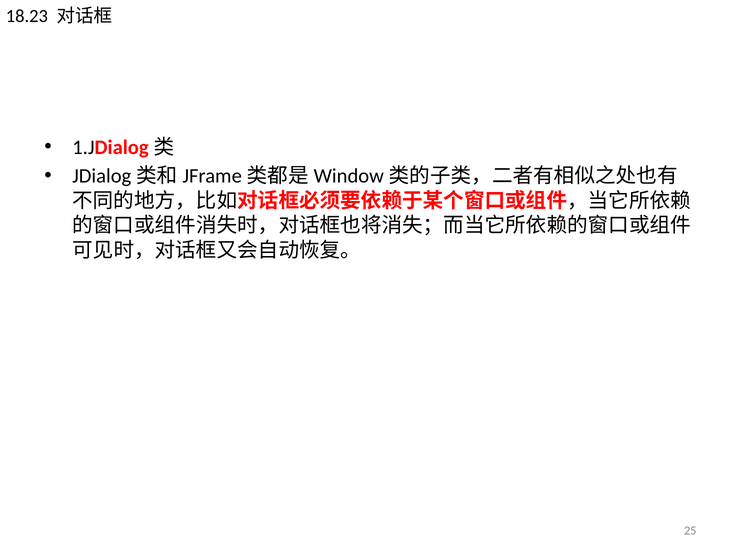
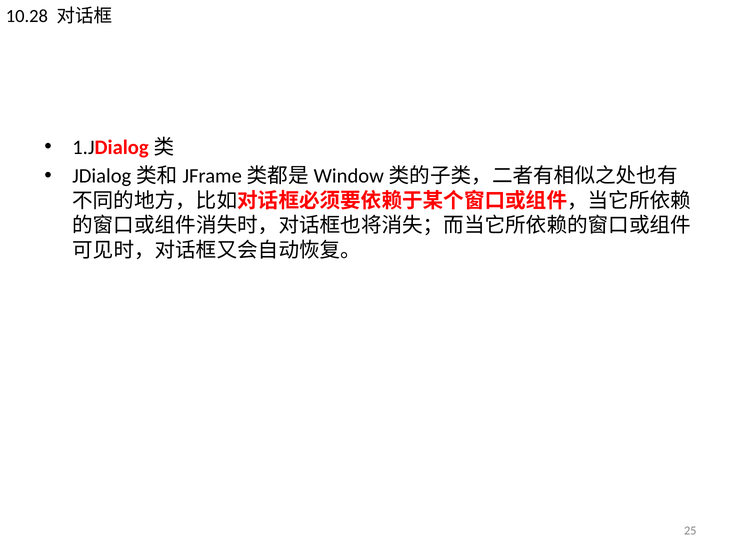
18.23: 18.23 -> 10.28 (27, 16)
